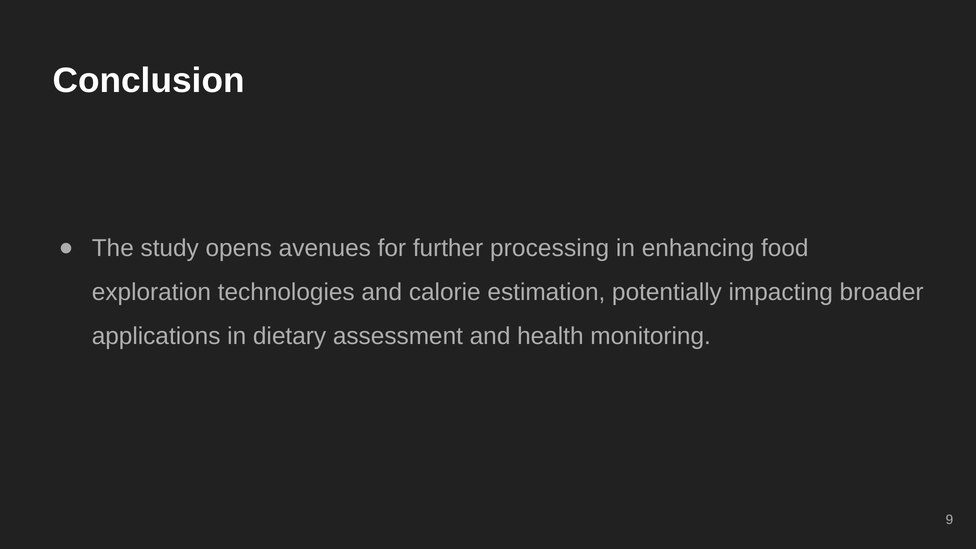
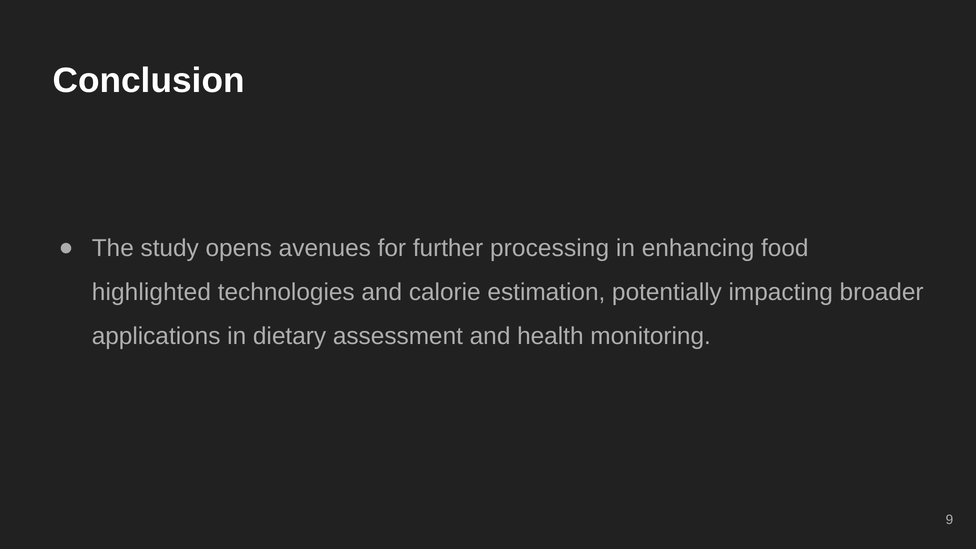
exploration: exploration -> highlighted (151, 292)
